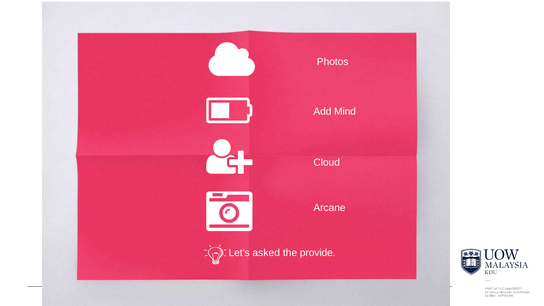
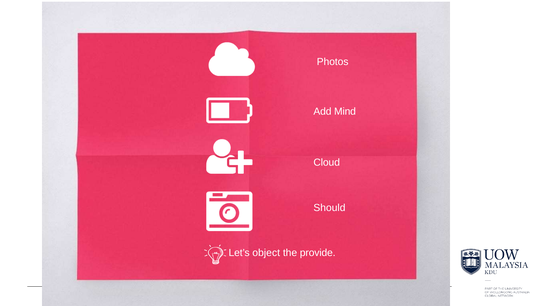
Arcane: Arcane -> Should (329, 208)
asked: asked -> object (266, 253)
